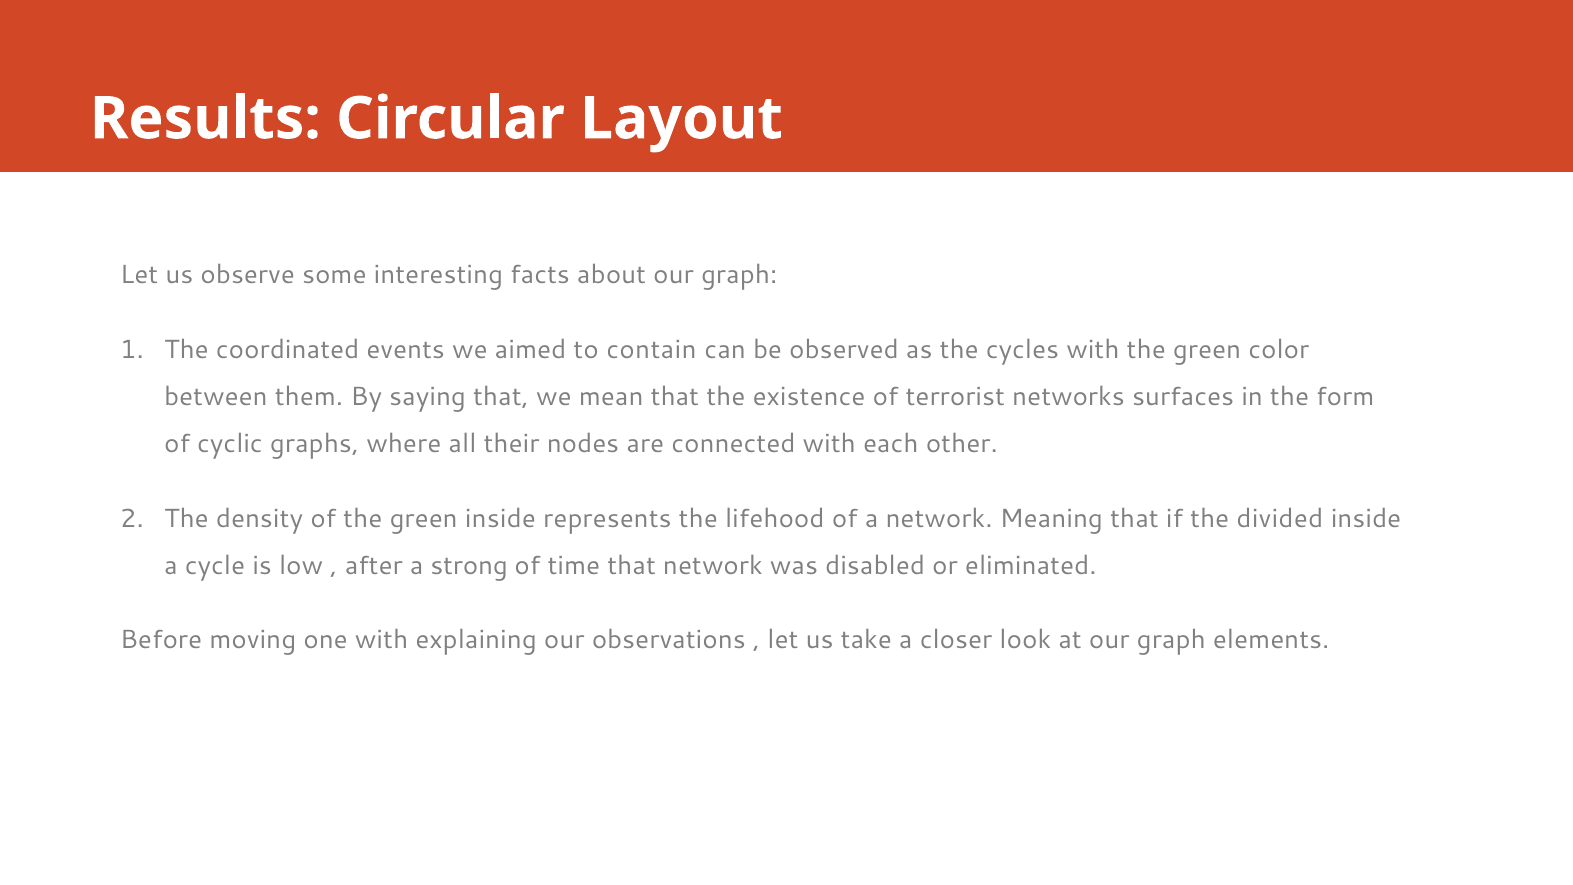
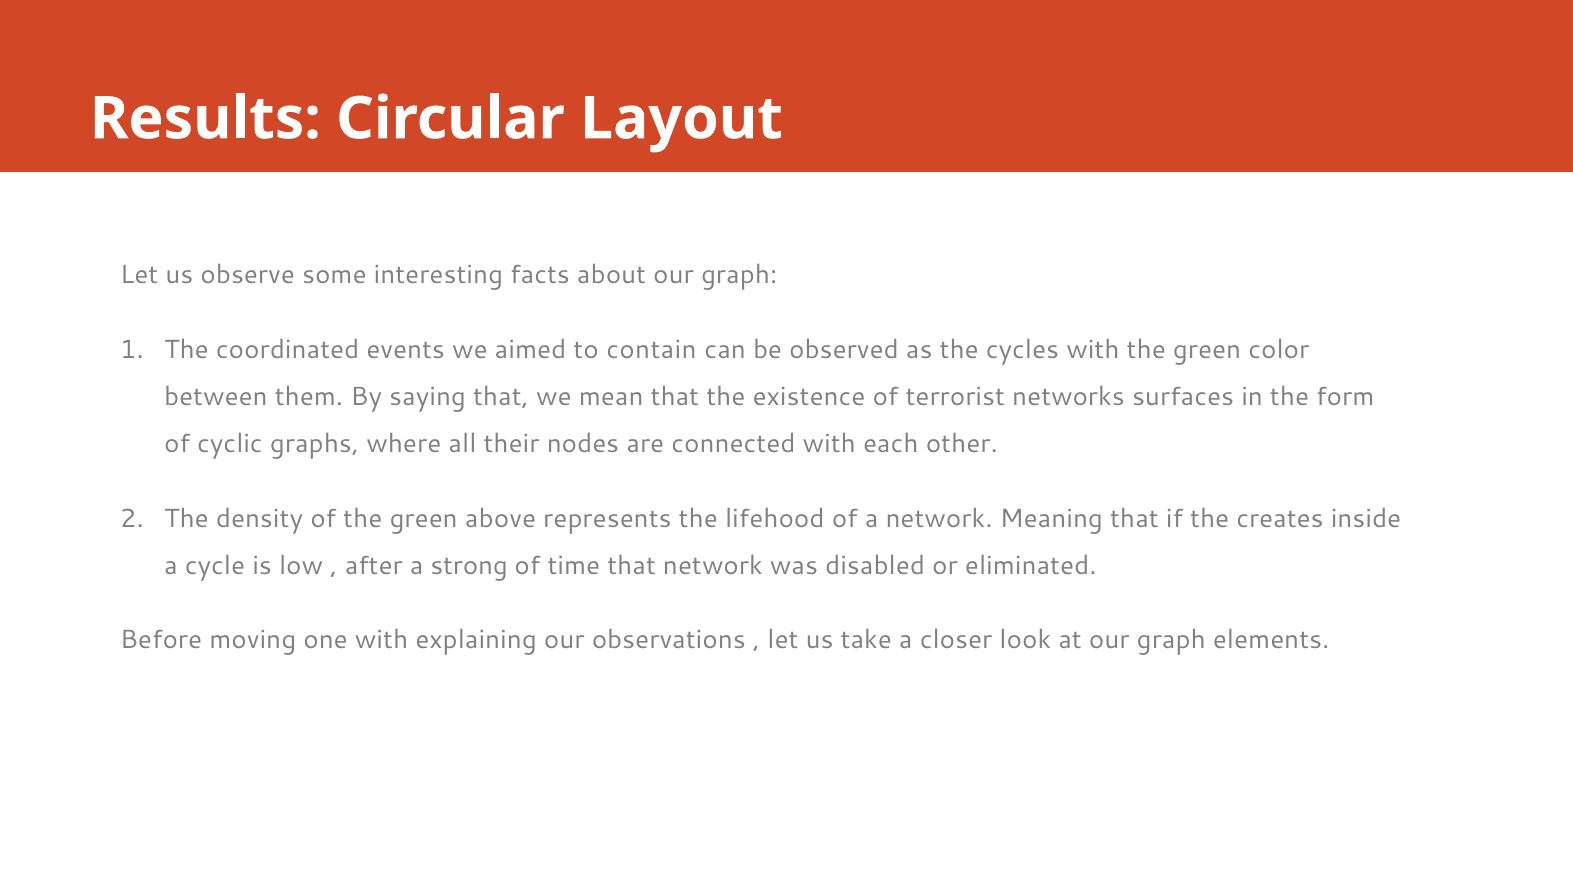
green inside: inside -> above (501, 518)
divided: divided -> creates (1280, 518)
